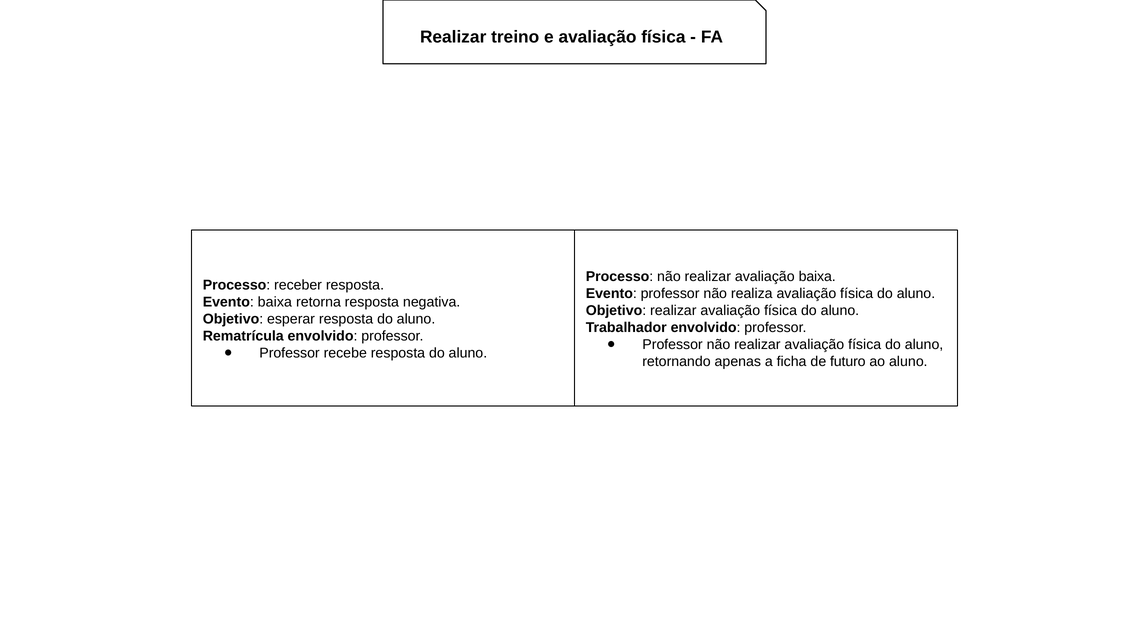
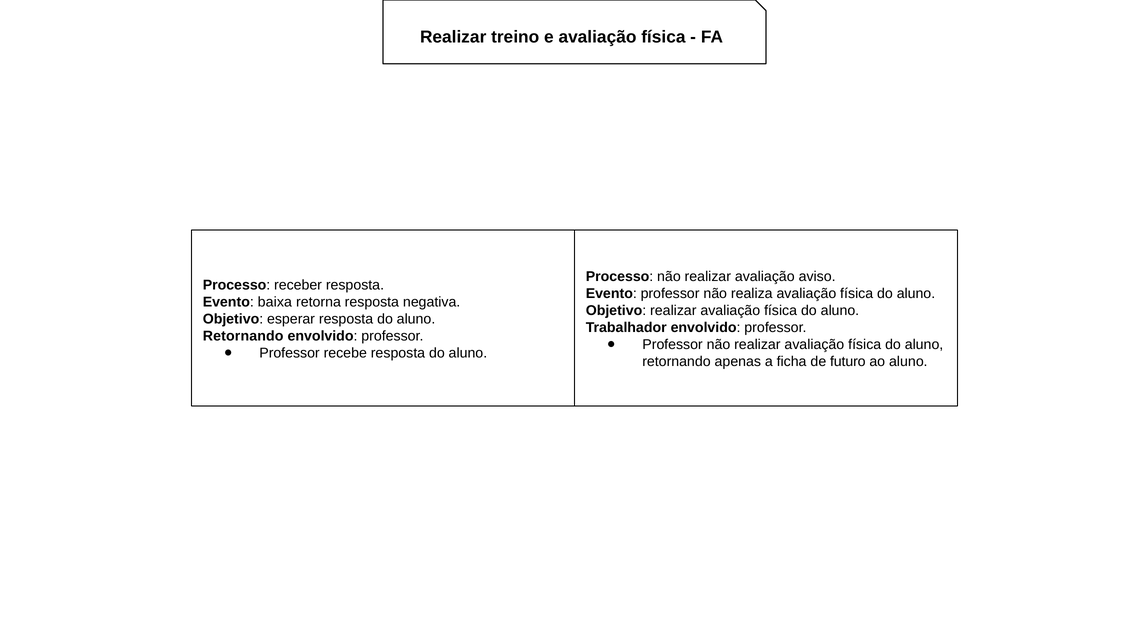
avaliação baixa: baixa -> aviso (817, 277)
Rematrícula: Rematrícula -> Retornando (243, 336)
